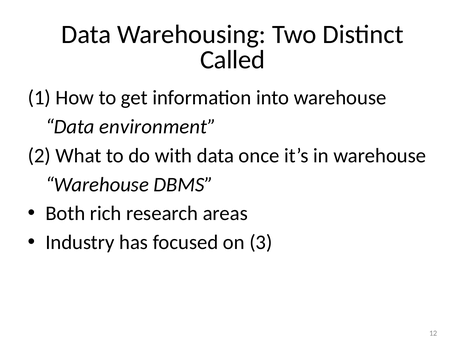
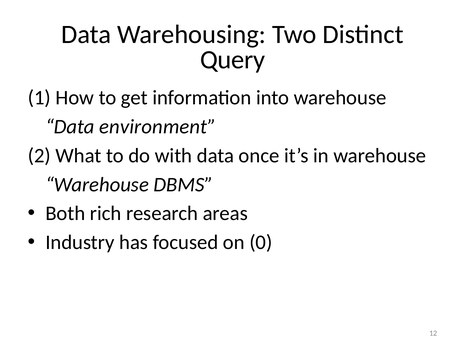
Called: Called -> Query (233, 60)
3: 3 -> 0 (261, 242)
